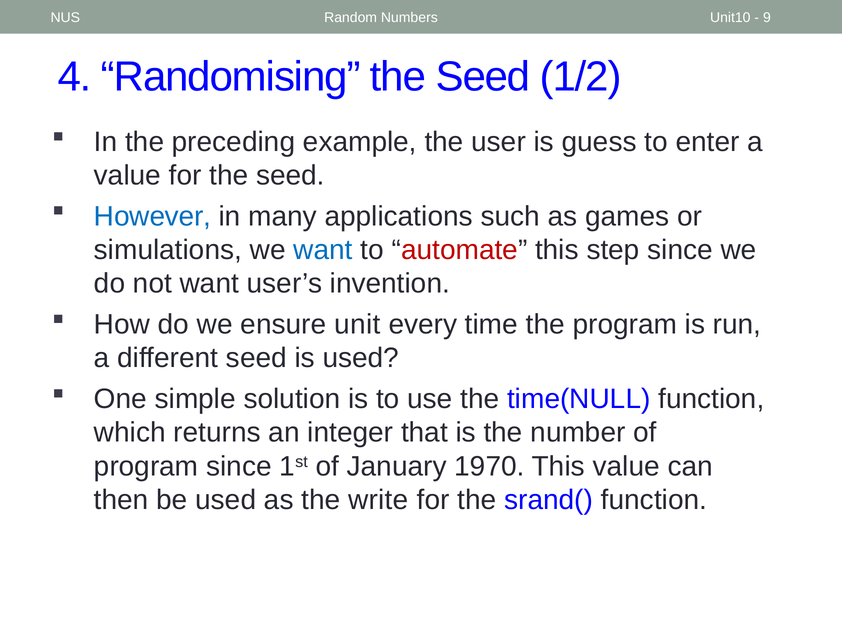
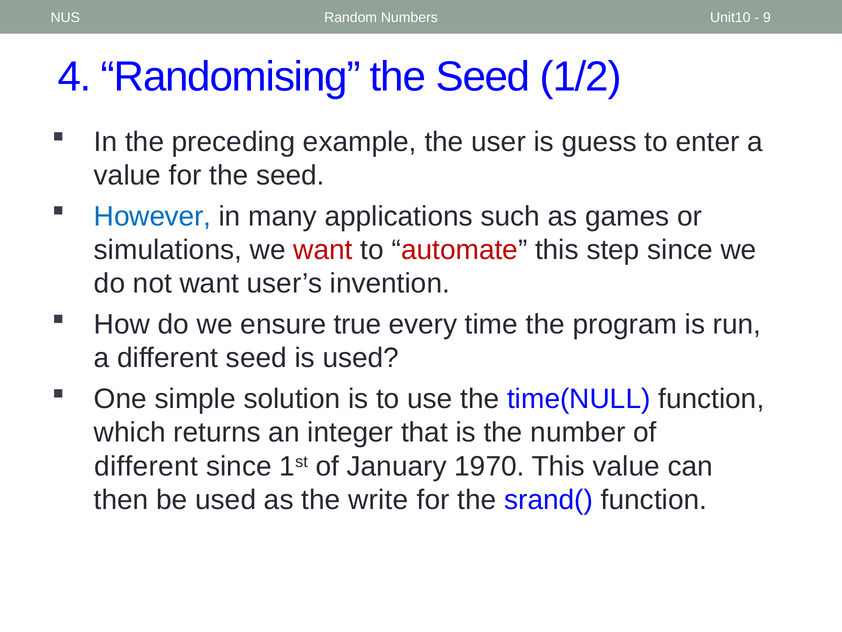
want colour: blue -> red (323, 250)
unit: unit -> true (358, 324)
program: program -> different (146, 466)
